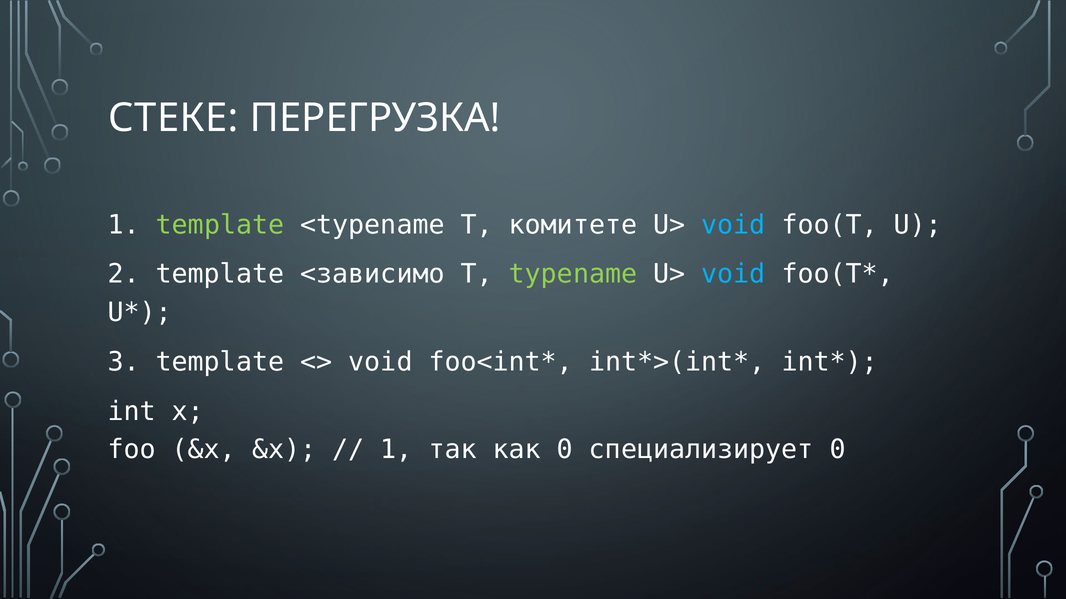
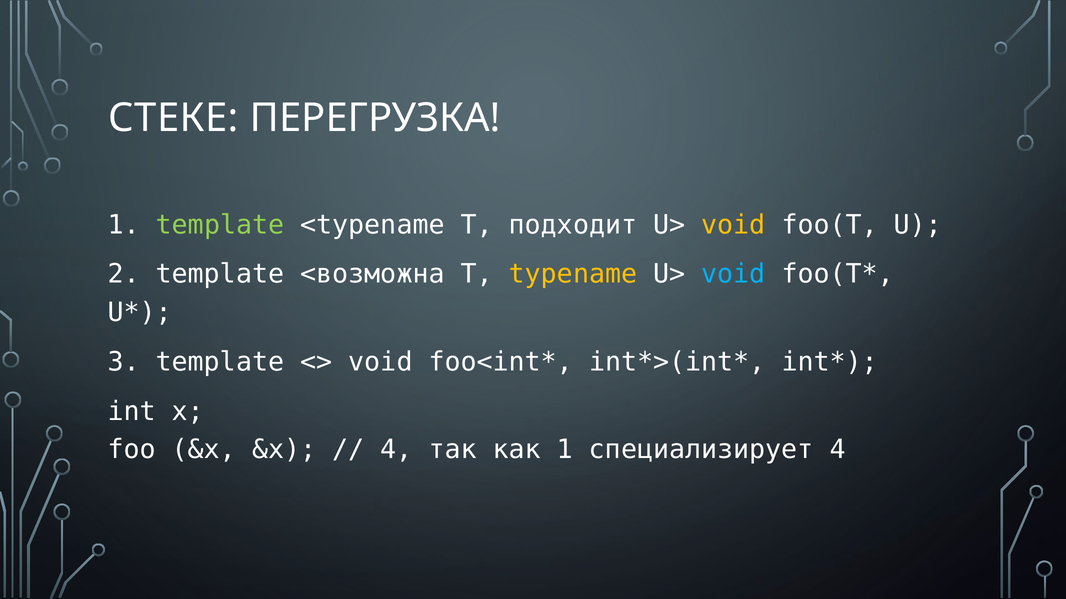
комитете: комитете -> подходит (573, 225)
void colour: light blue -> yellow (733, 225)
<зависимо: <зависимо -> <возможна (372, 274)
typename colour: light green -> yellow (573, 274)
1: 1 -> 4 (396, 450)
как 0: 0 -> 1 (565, 450)
специализирует 0: 0 -> 4 (838, 450)
